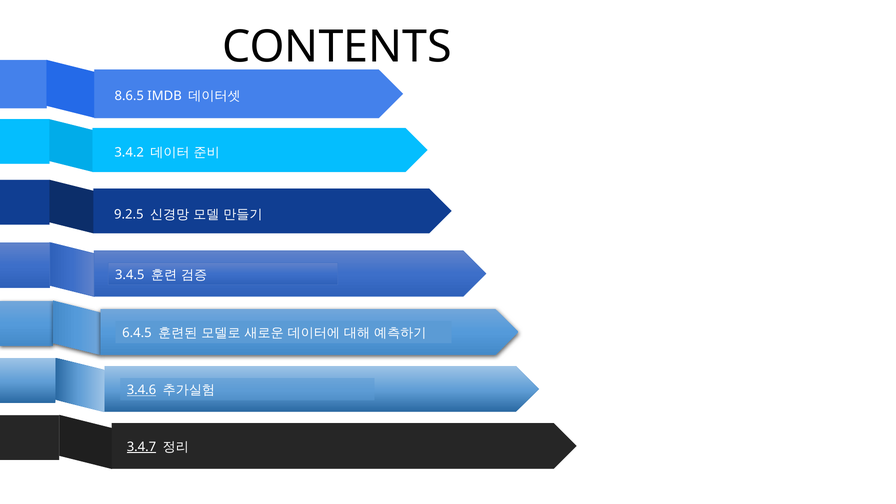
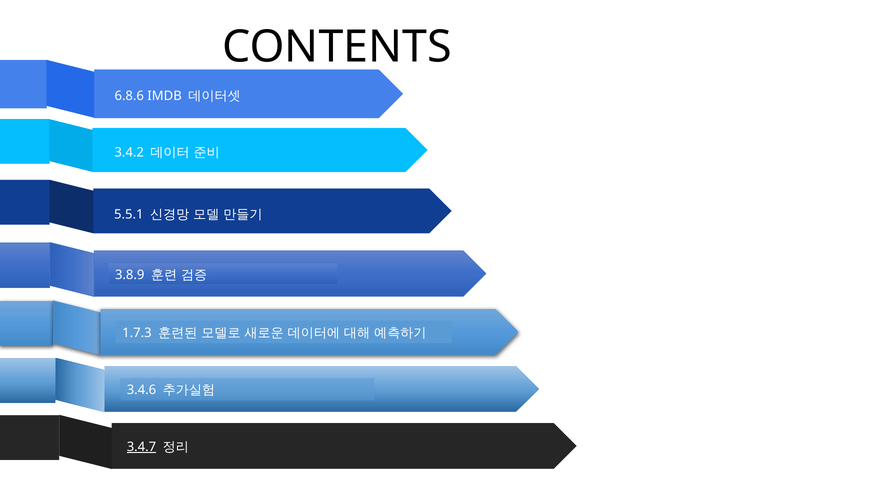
8.6.5: 8.6.5 -> 6.8.6 (129, 96)
9.2.5: 9.2.5 -> 5.5.1 (129, 214)
3.4.5: 3.4.5 -> 3.8.9 (130, 275)
6.4.5: 6.4.5 -> 1.7.3 (137, 333)
3.4.6 underline: present -> none (141, 390)
